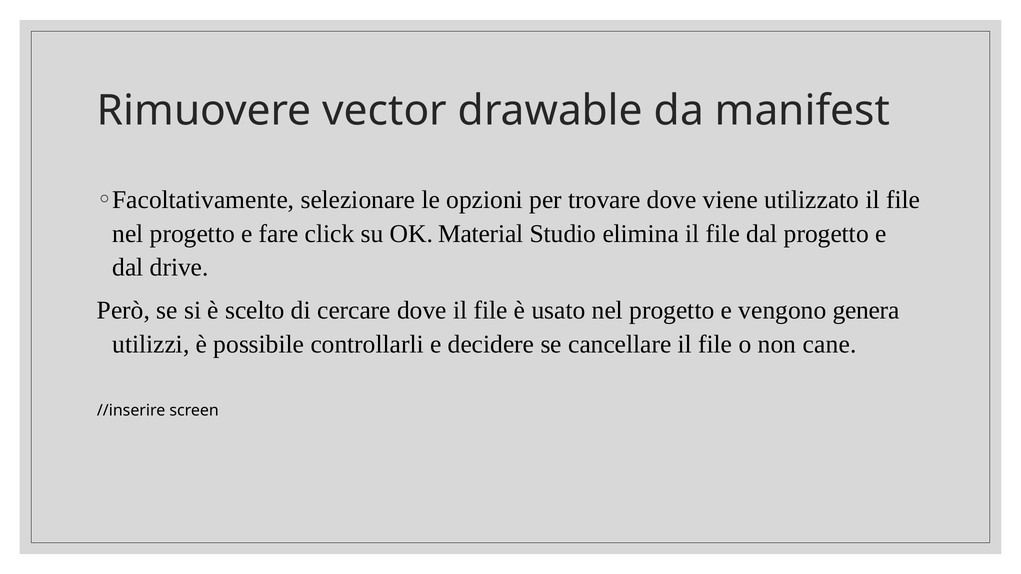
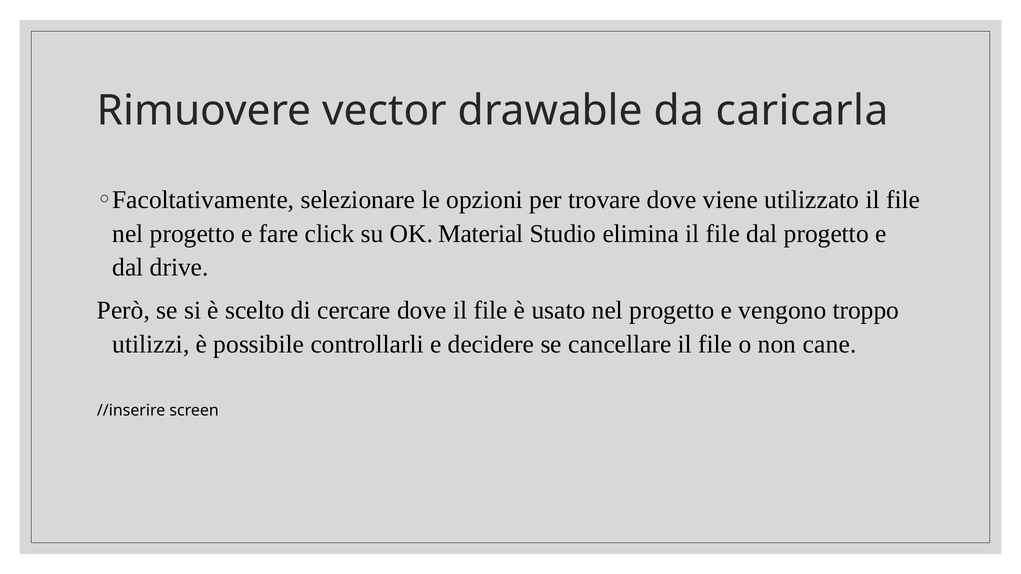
manifest: manifest -> caricarla (802, 111)
genera: genera -> troppo (866, 311)
